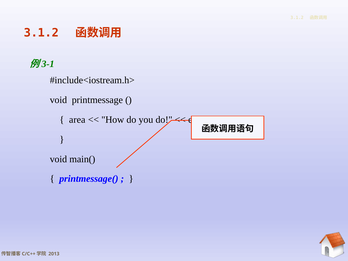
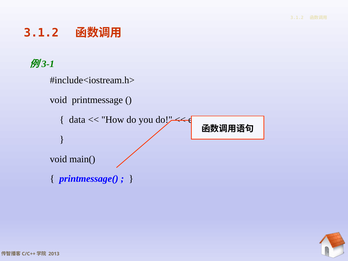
area: area -> data (77, 120)
